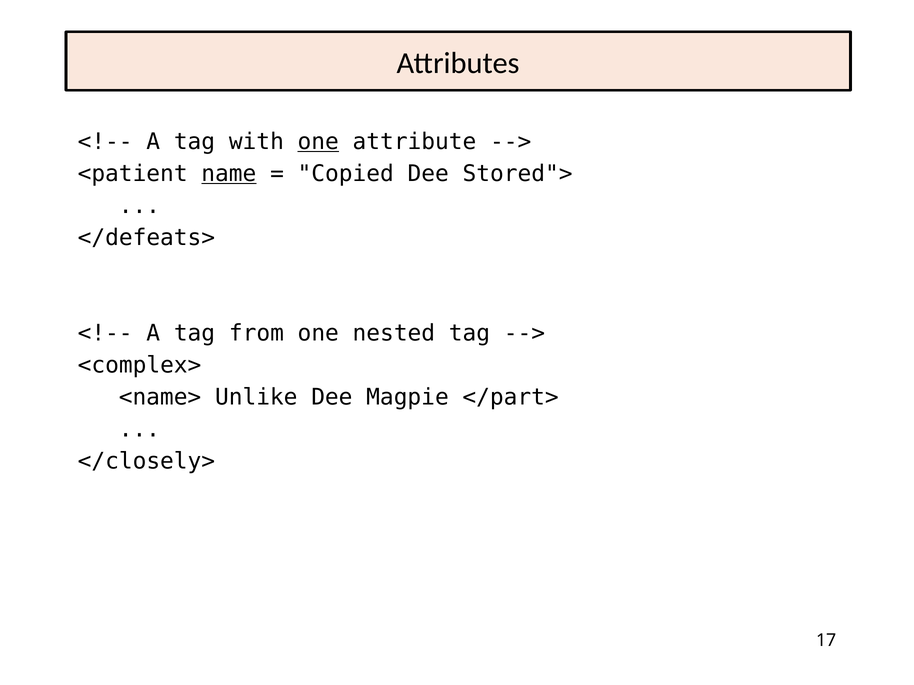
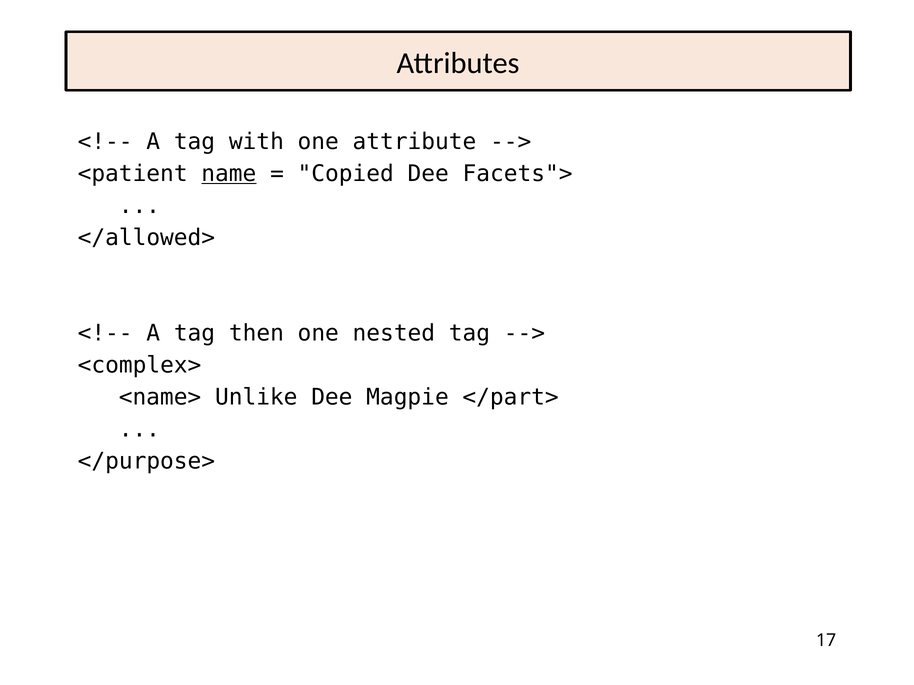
one underline: present -> none (318, 142)
Stored">: Stored"> -> Facets"> (518, 174)
</defeats>: </defeats> -> </allowed> (146, 238)
from: from -> then (256, 334)
</closely>: </closely> -> </purpose> (146, 462)
